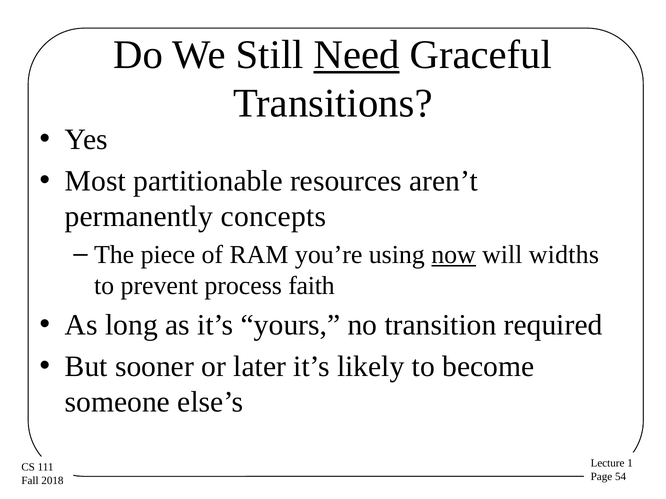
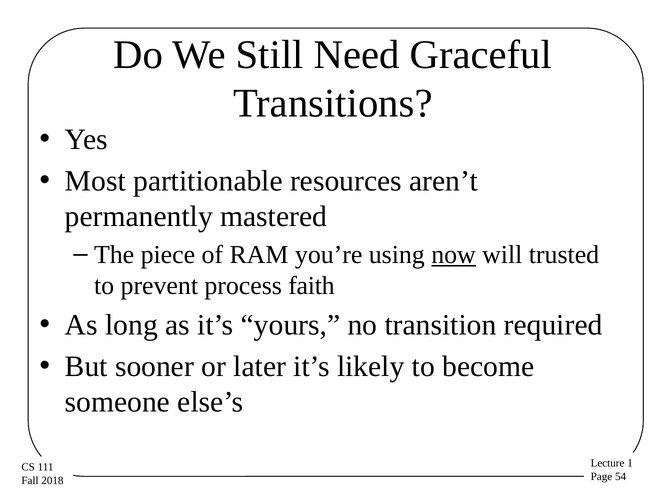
Need underline: present -> none (357, 55)
concepts: concepts -> mastered (274, 217)
widths: widths -> trusted (564, 255)
